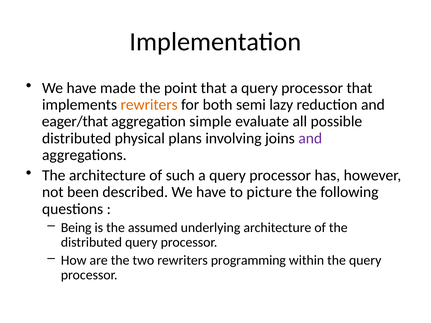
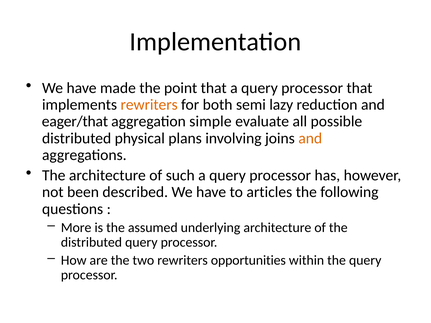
and colour: purple -> orange (310, 138)
picture: picture -> articles (269, 192)
Being: Being -> More (76, 228)
programming: programming -> opportunities (248, 260)
